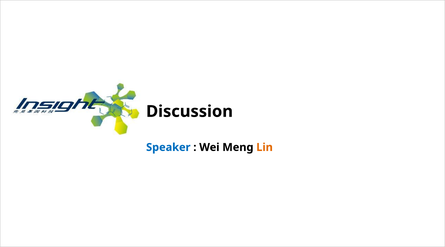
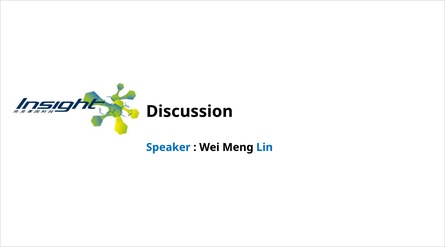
Lin colour: orange -> blue (265, 147)
